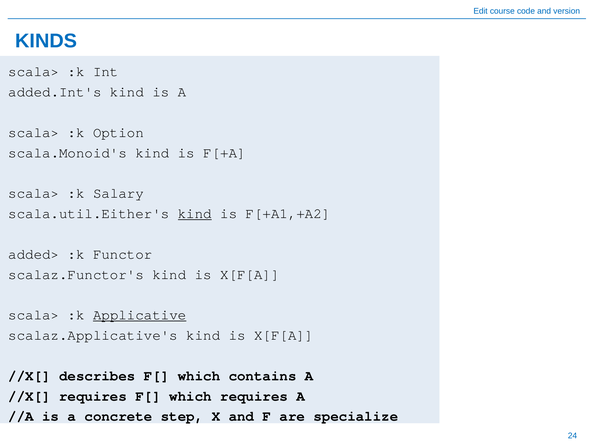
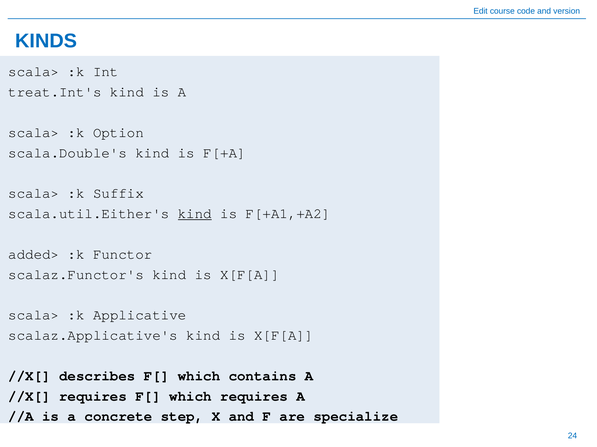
added.Int's: added.Int's -> treat.Int's (55, 92)
scala.Monoid's: scala.Monoid's -> scala.Double's (68, 153)
Salary: Salary -> Suffix (119, 194)
Applicative underline: present -> none (140, 315)
